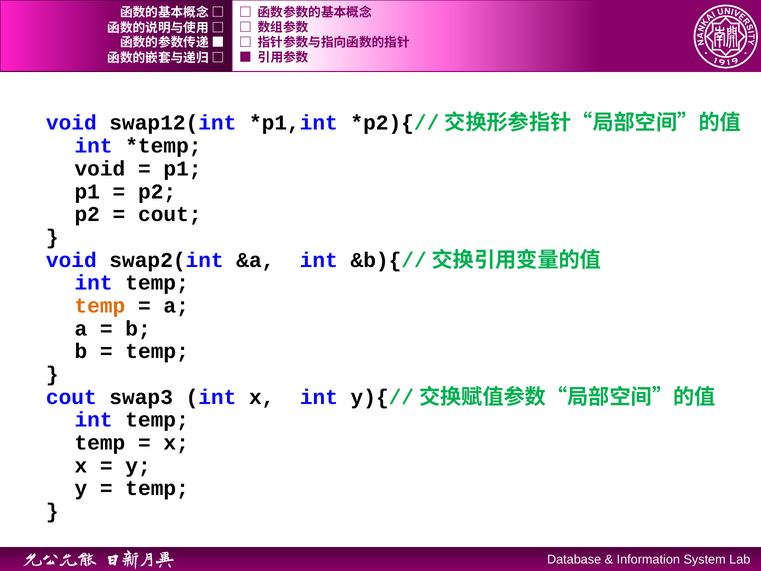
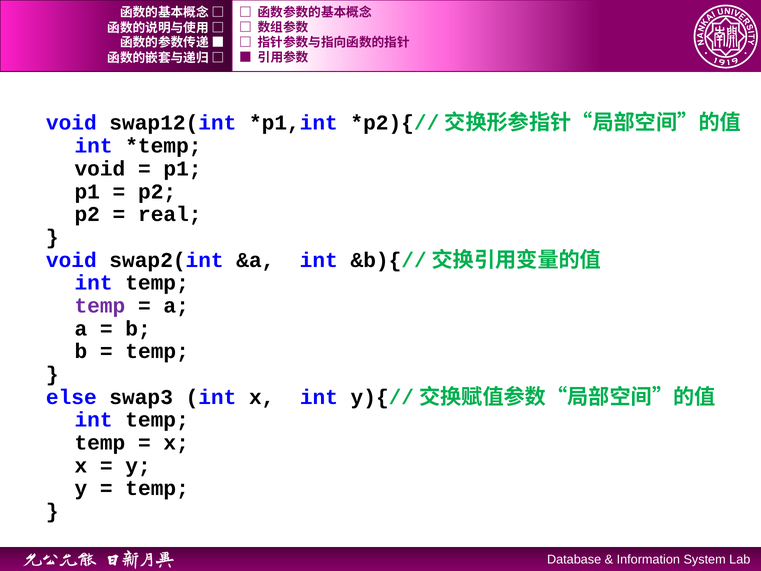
cout: cout -> real (170, 214)
temp colour: orange -> purple (100, 306)
cout: cout -> else (71, 397)
